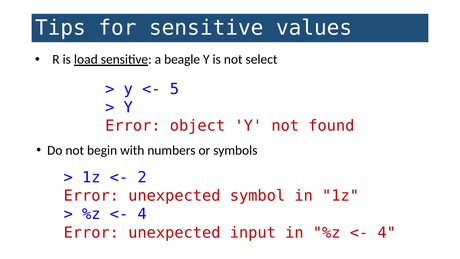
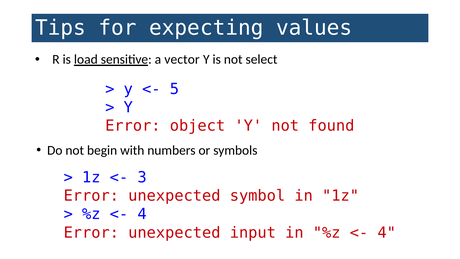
for sensitive: sensitive -> expecting (206, 28)
beagle: beagle -> vector (182, 59)
2: 2 -> 3 (142, 177)
